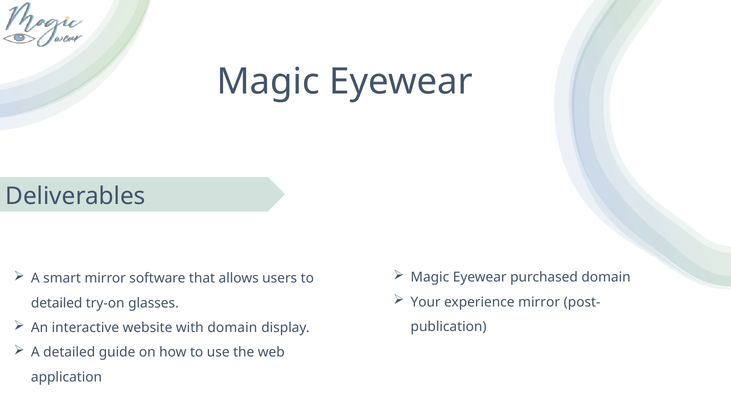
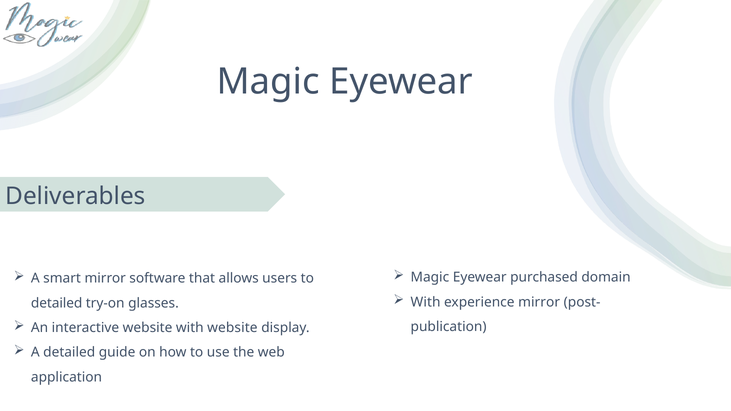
Your: Your -> With (426, 302)
with domain: domain -> website (232, 328)
